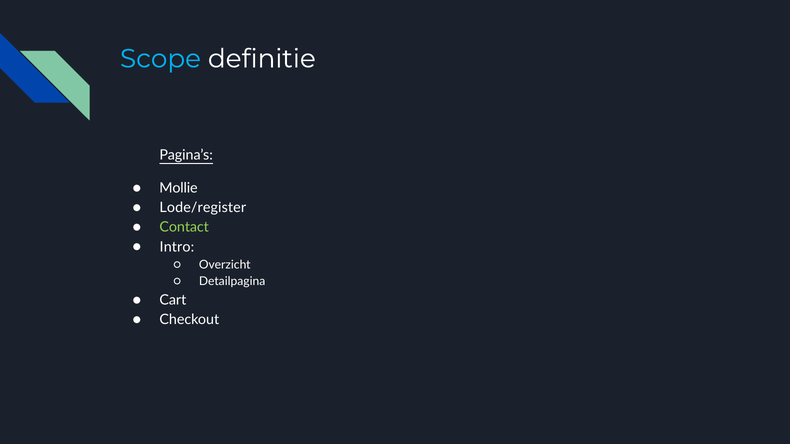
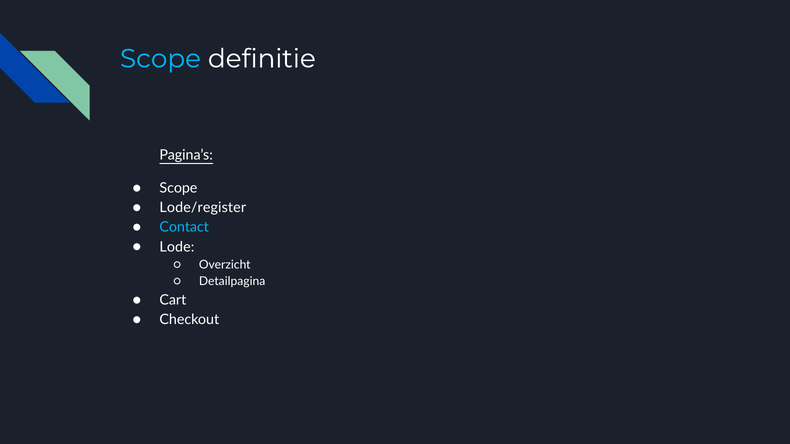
Mollie: Mollie -> Scope (178, 188)
Contact colour: light green -> light blue (184, 227)
Intro: Intro -> Lode (177, 247)
